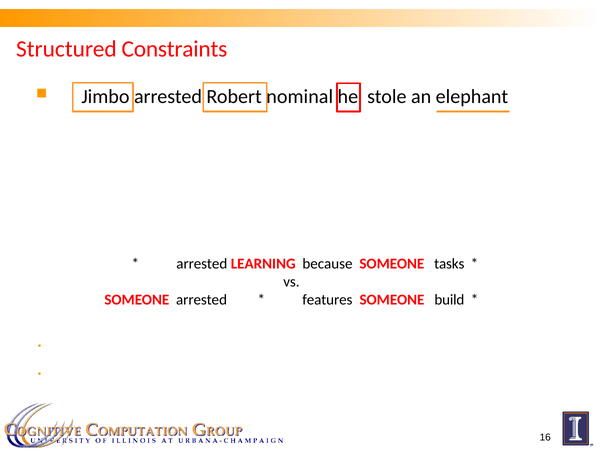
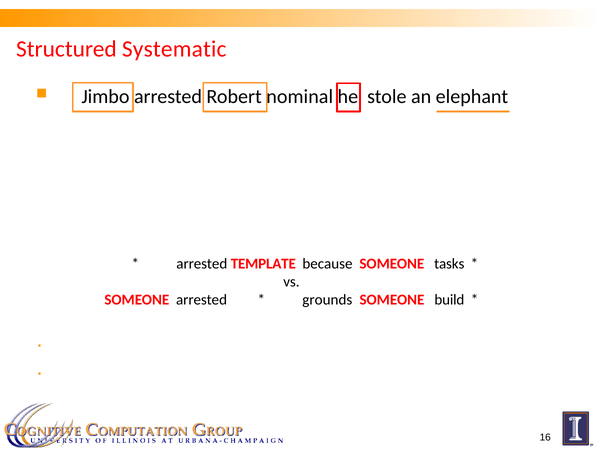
Constraints: Constraints -> Systematic (174, 49)
LEARNING: LEARNING -> TEMPLATE (263, 264)
features: features -> grounds (327, 300)
